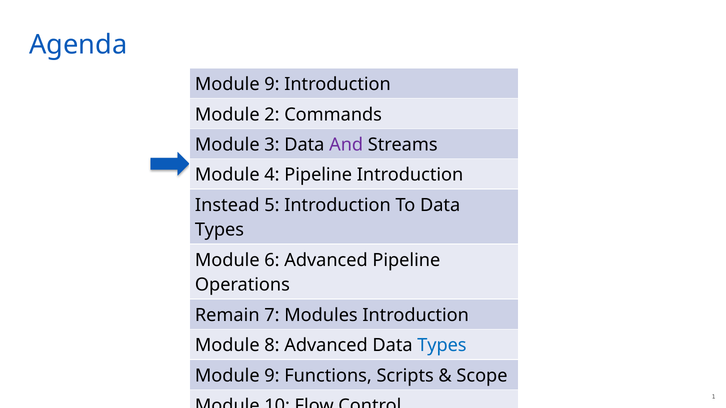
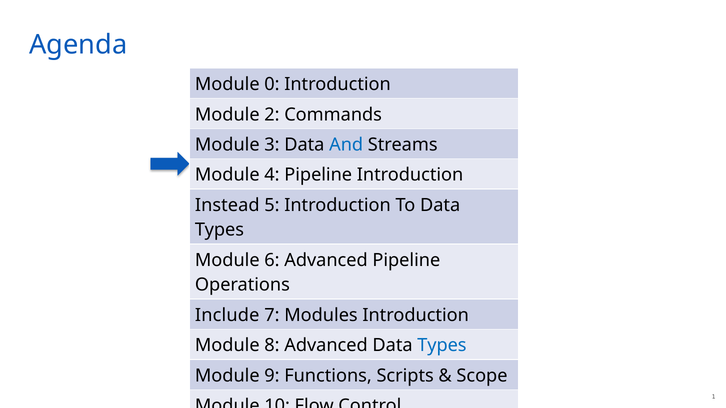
9: 9 -> 0 (272, 84)
And colour: purple -> blue (346, 145)
Remain: Remain -> Include (227, 315)
